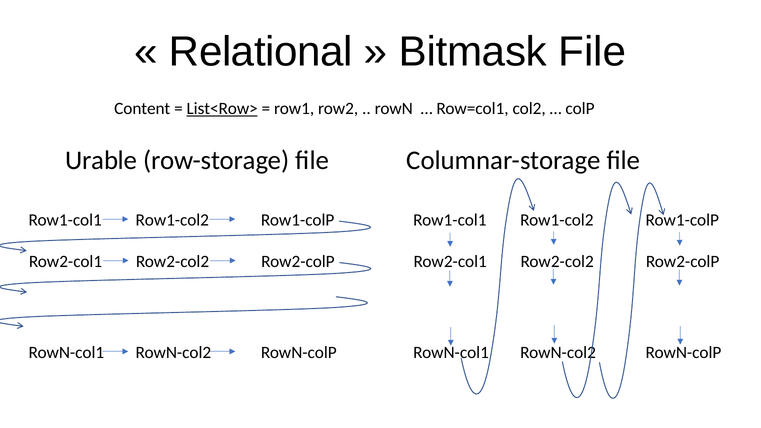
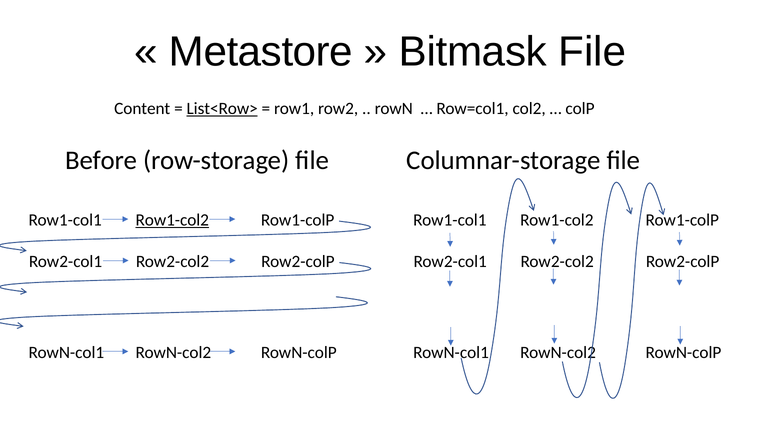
Relational: Relational -> Metastore (261, 52)
Urable: Urable -> Before (101, 160)
Row1-col2 underline: none -> present (172, 220)
